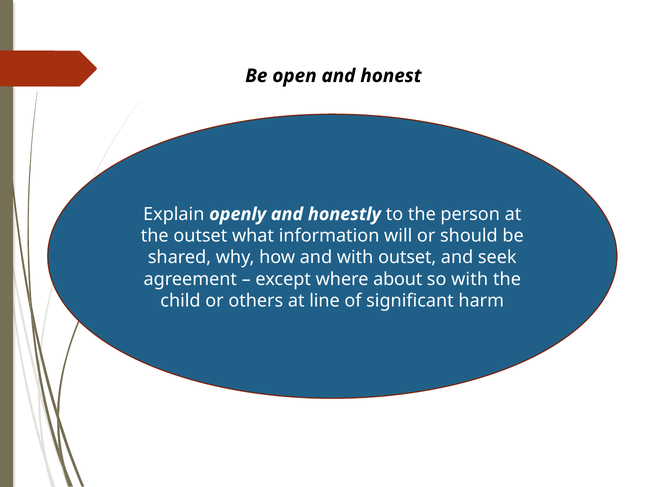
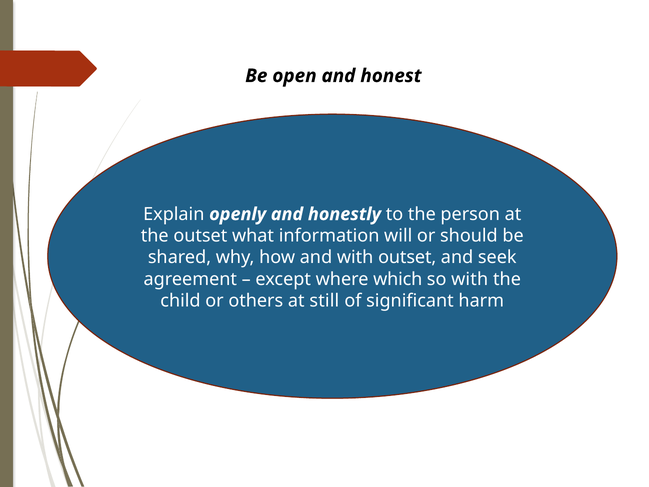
about: about -> which (398, 279)
line: line -> still (324, 301)
